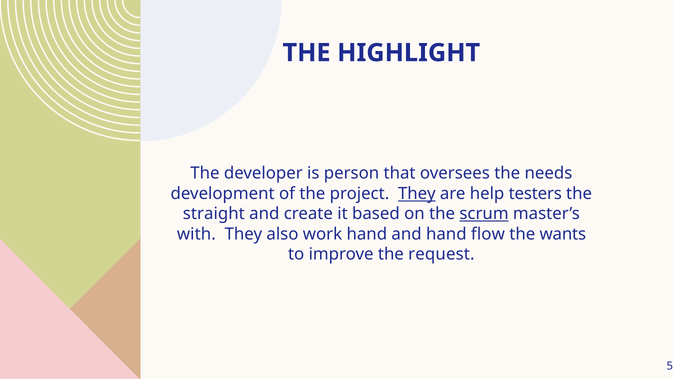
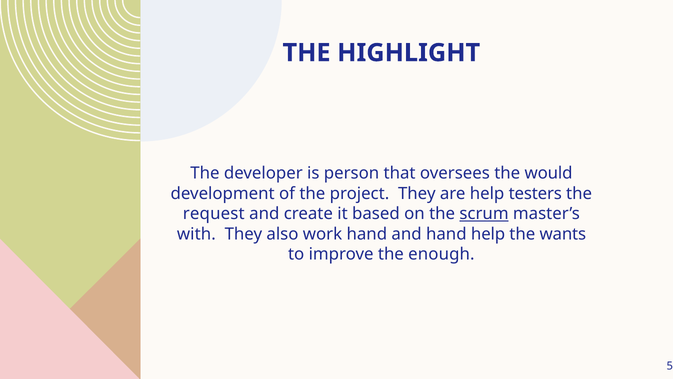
needs: needs -> would (549, 173)
They underline: present -> none (417, 193)
straight: straight -> request (214, 213)
hand flow: flow -> help (488, 234)
request: request -> enough (441, 254)
